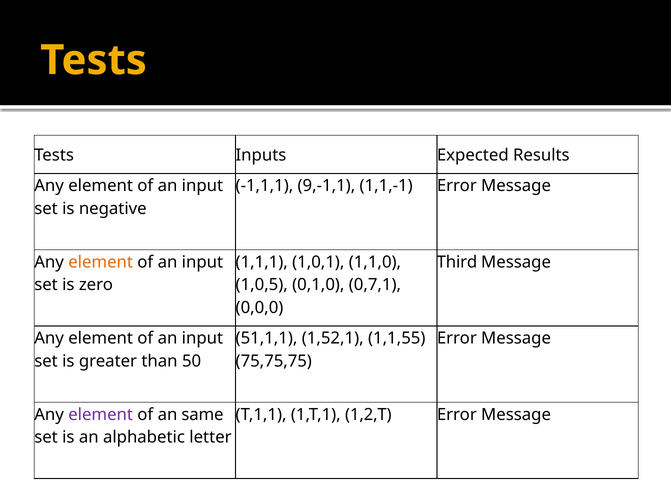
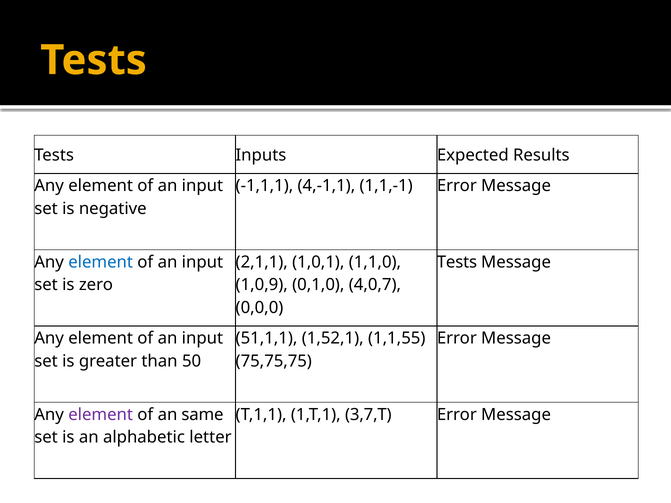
9,-1,1: 9,-1,1 -> 4,-1,1 (326, 186)
element colour: orange -> blue (101, 262)
1,1,1: 1,1,1 -> 2,1,1 (262, 262)
Third: Third -> Tests (457, 262)
1,0,5: 1,0,5 -> 1,0,9 (262, 285)
0,7,1: 0,7,1 -> 4,0,7 (375, 285)
1,2,T: 1,2,T -> 3,7,T (368, 415)
